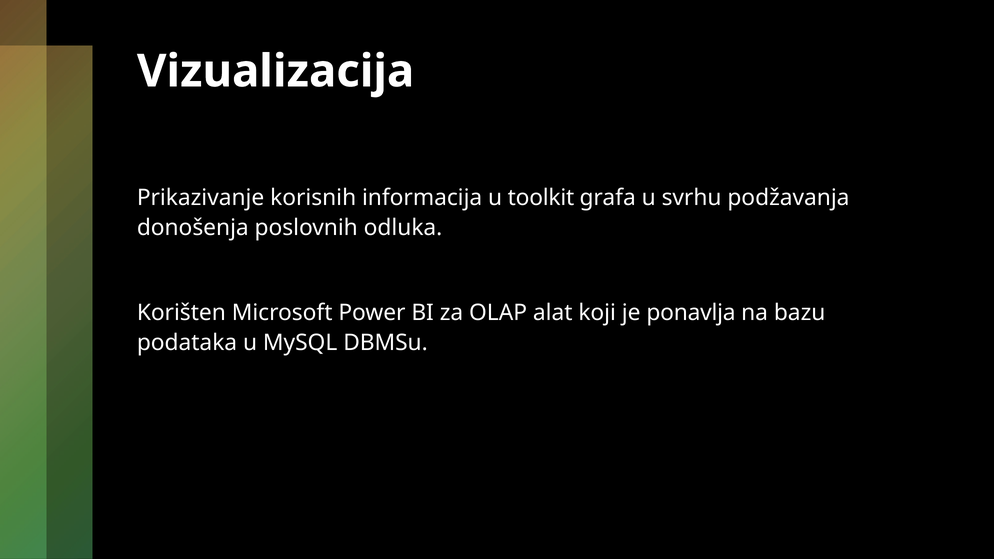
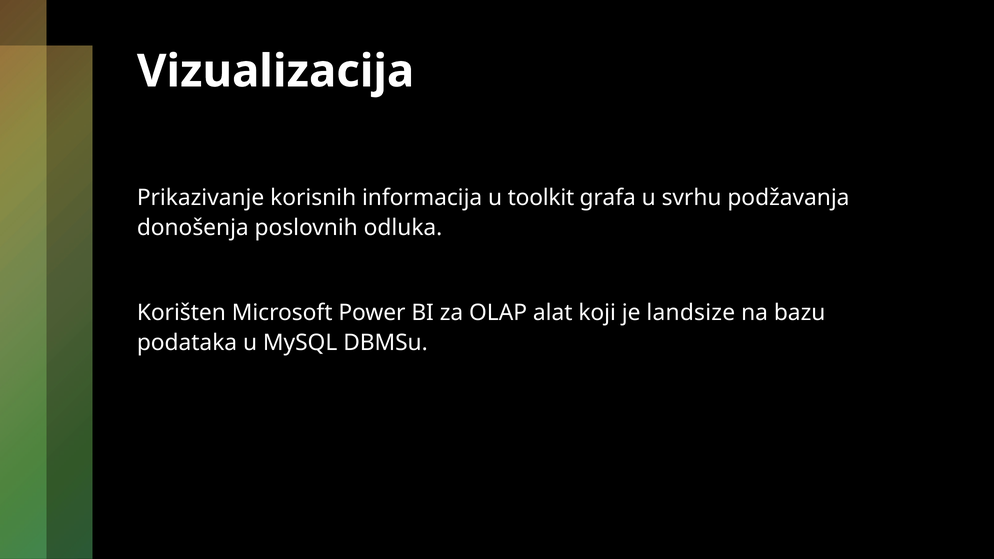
ponavlja: ponavlja -> landsize (691, 313)
